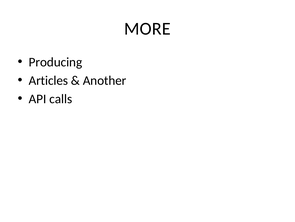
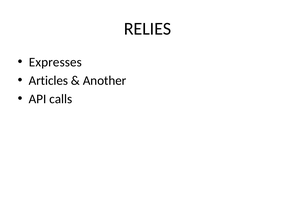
MORE: MORE -> RELIES (148, 29)
Producing: Producing -> Expresses (55, 62)
